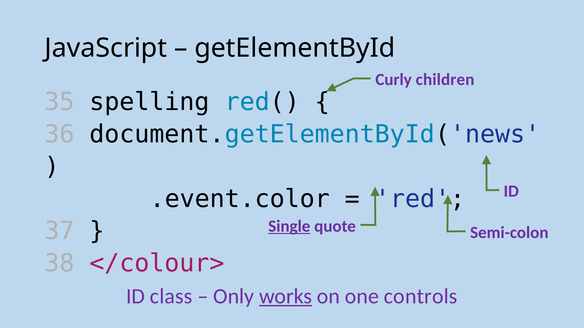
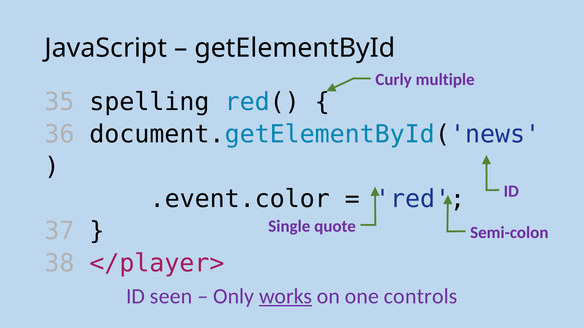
children: children -> multiple (445, 80)
Single underline: present -> none (289, 226)
</colour>: </colour> -> </player> (157, 264)
class: class -> seen (171, 297)
